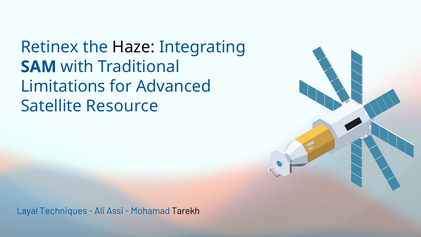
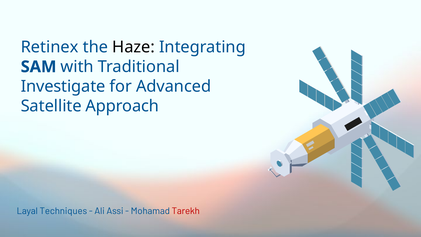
Limitations: Limitations -> Investigate (63, 86)
Resource: Resource -> Approach (122, 106)
Tarekh colour: black -> red (186, 211)
